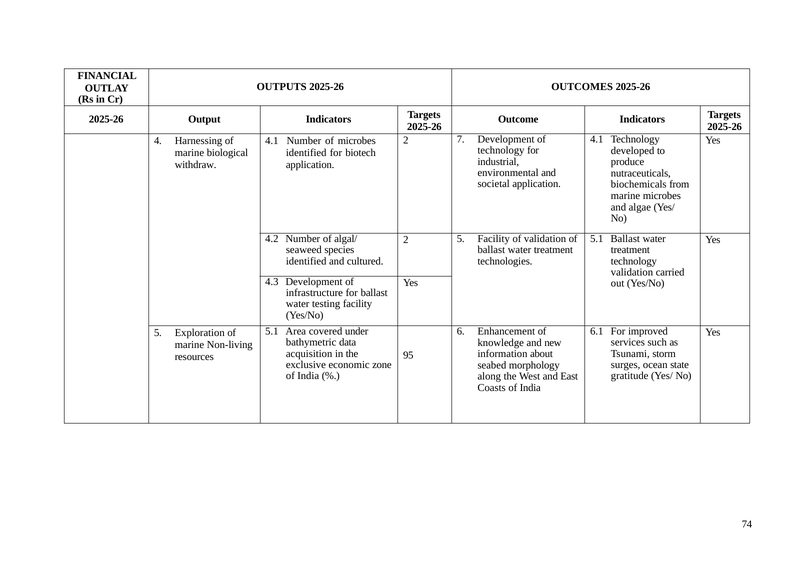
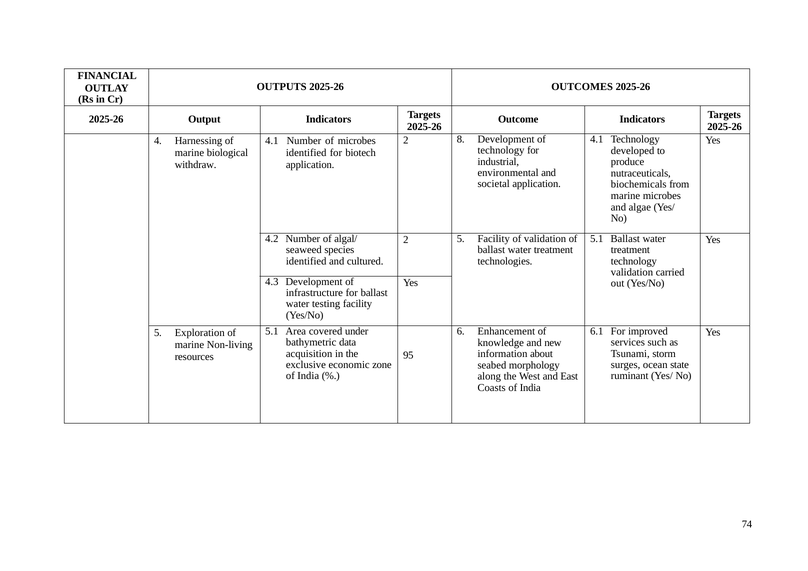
7: 7 -> 8 (461, 139)
gratitude: gratitude -> ruminant (630, 376)
